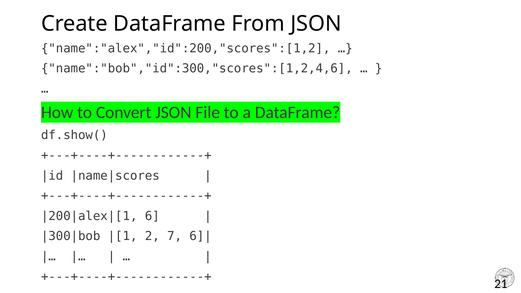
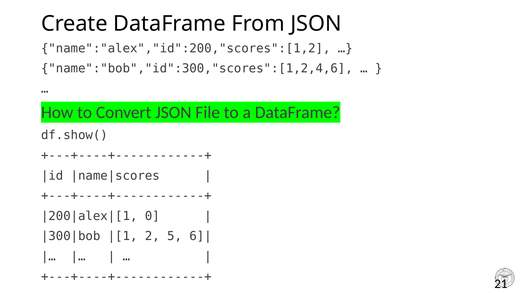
6: 6 -> 0 (152, 216)
7: 7 -> 5 (175, 236)
